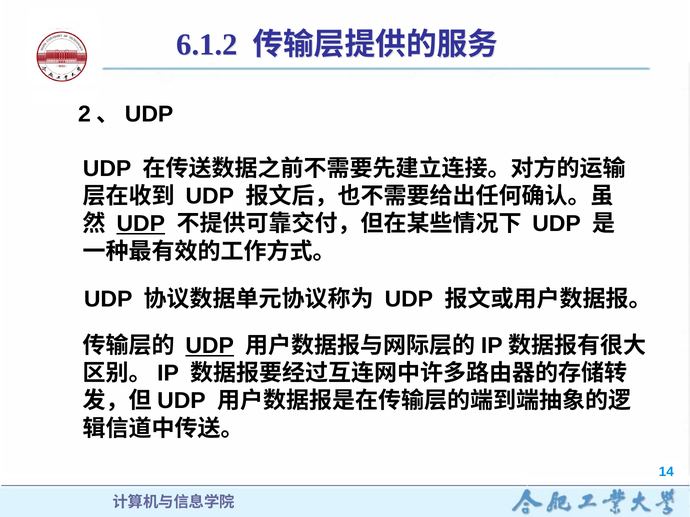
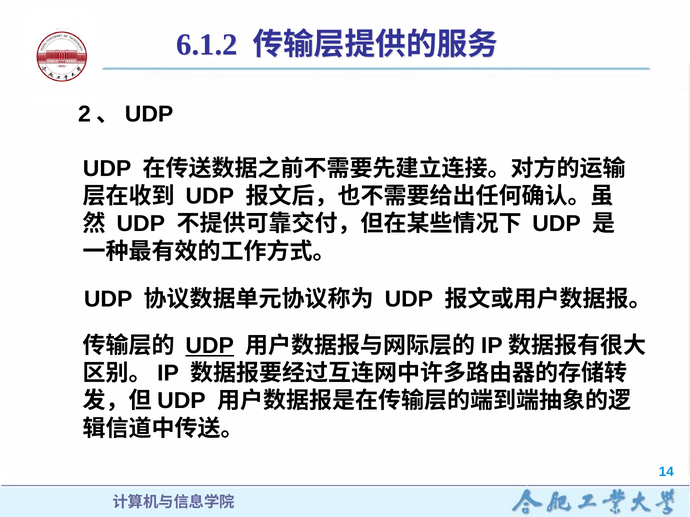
UDP underline: present -> none (141, 224)
